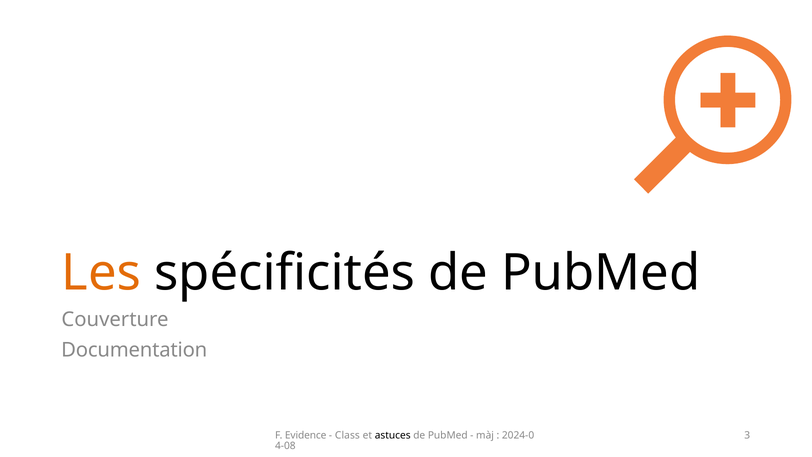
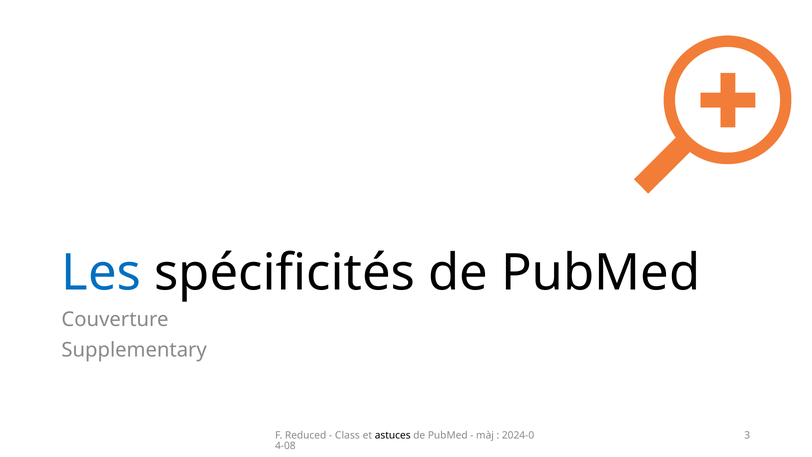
Les colour: orange -> blue (101, 273)
Documentation: Documentation -> Supplementary (134, 350)
Evidence: Evidence -> Reduced (306, 435)
